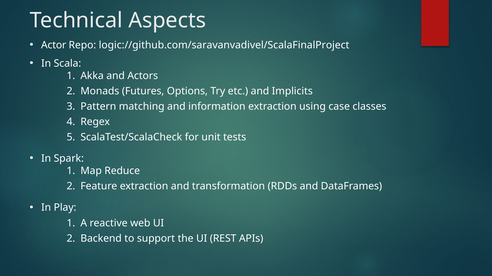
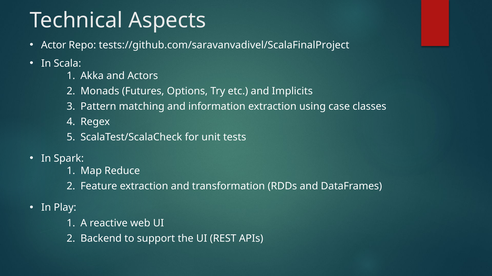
logic://github.com/saravanvadivel/ScalaFinalProject: logic://github.com/saravanvadivel/ScalaFinalProject -> tests://github.com/saravanvadivel/ScalaFinalProject (224, 45)
